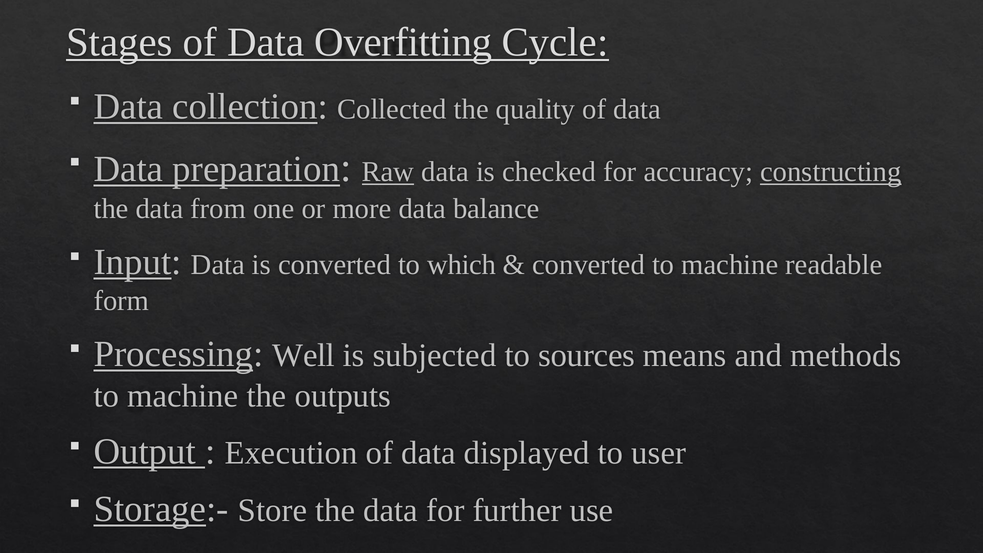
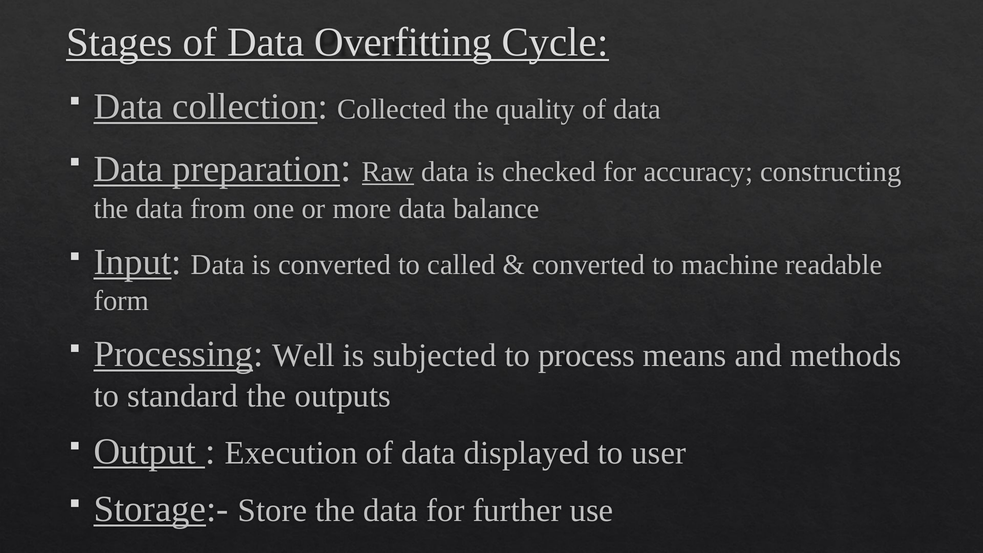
constructing underline: present -> none (831, 172)
which: which -> called (462, 265)
sources: sources -> process (587, 356)
machine: machine -> standard (183, 396)
